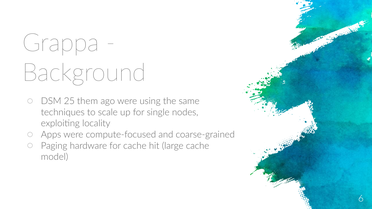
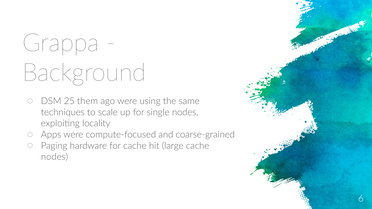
model: model -> nodes (55, 157)
